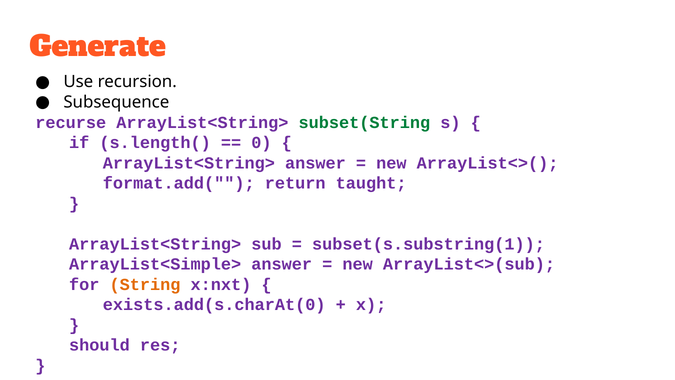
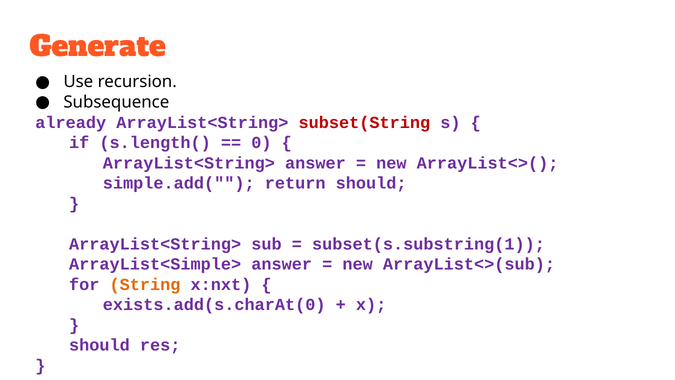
recurse: recurse -> already (71, 122)
subset(String colour: green -> red (364, 122)
format.add(: format.add( -> simple.add( (179, 183)
return taught: taught -> should (371, 183)
